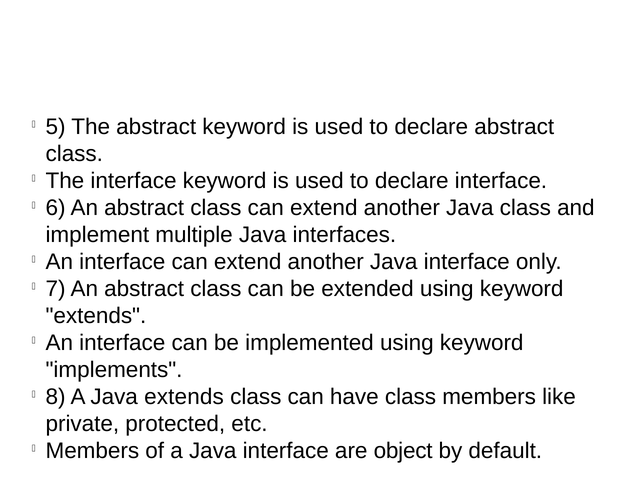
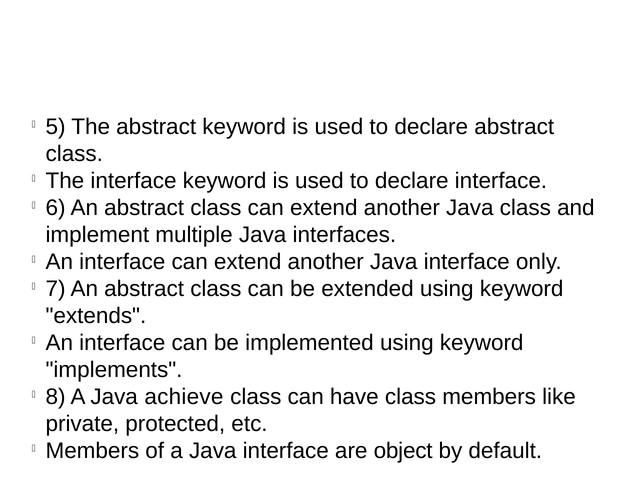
Java extends: extends -> achieve (184, 397)
